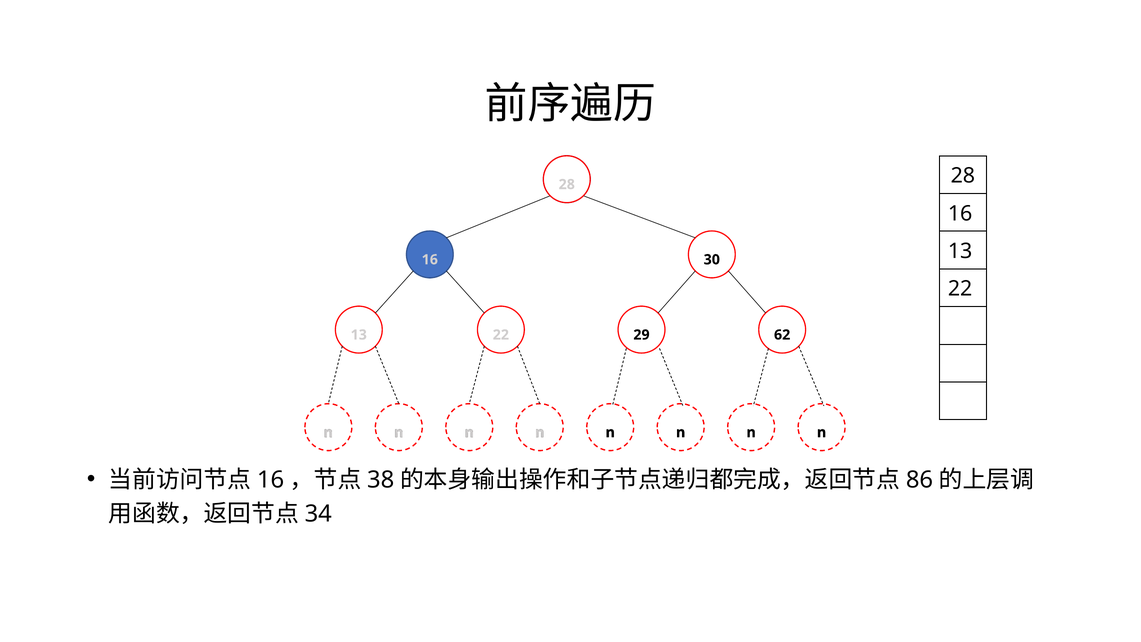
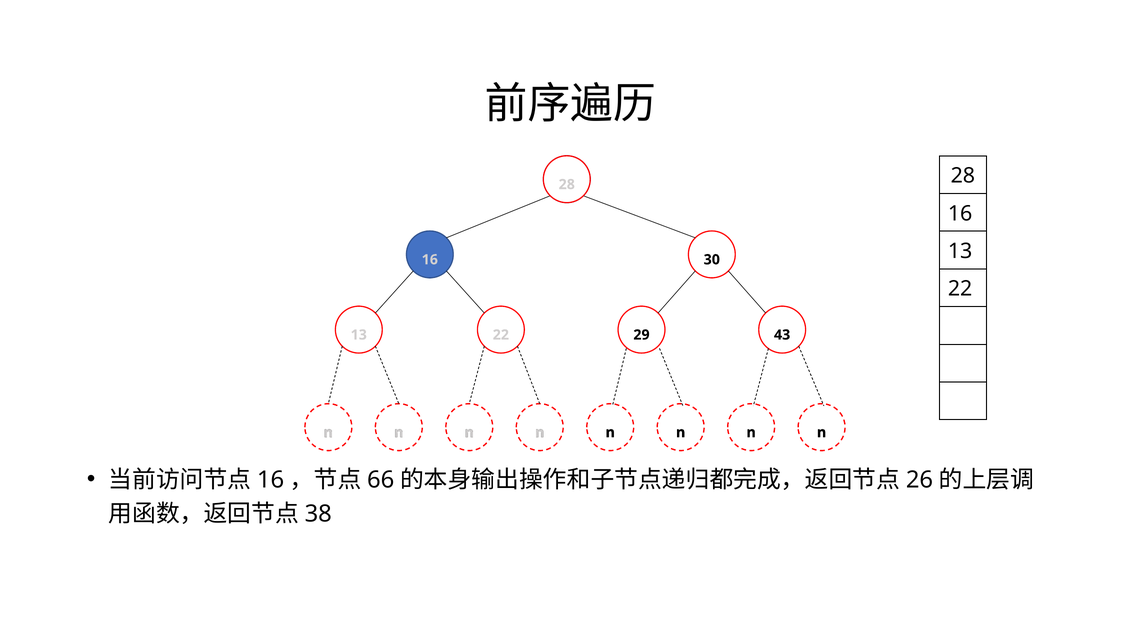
62: 62 -> 43 (782, 335)
38: 38 -> 66 (381, 480)
86: 86 -> 26 (920, 480)
34: 34 -> 38 (318, 514)
